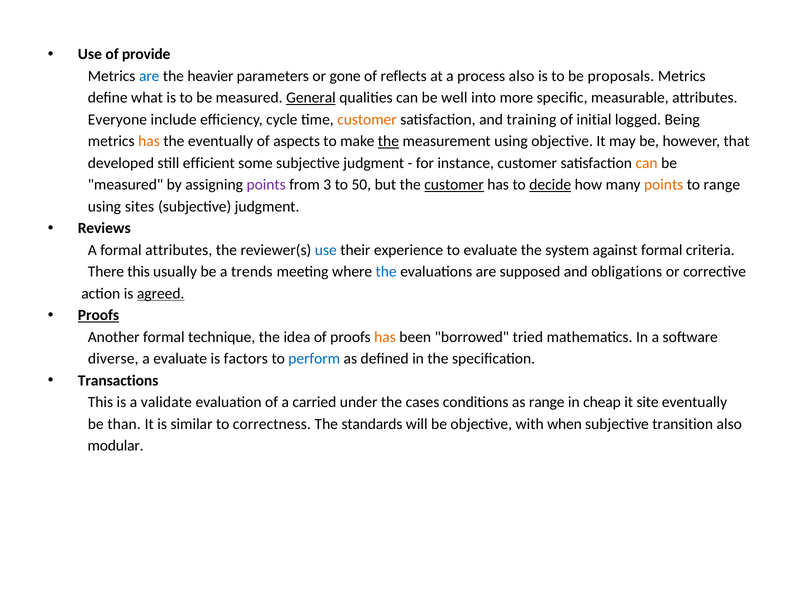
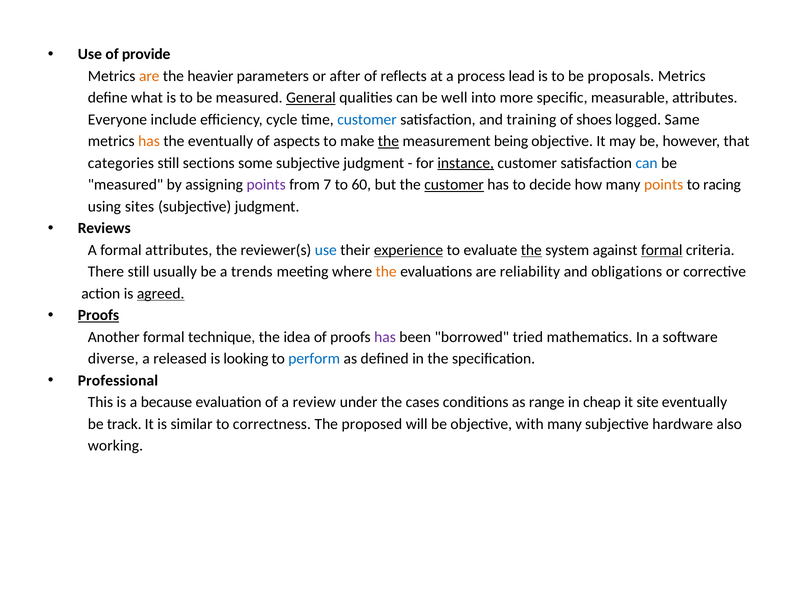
are colour: blue -> orange (149, 76)
gone: gone -> after (345, 76)
process also: also -> lead (522, 76)
customer colour: orange -> blue (367, 120)
initial: initial -> shoes (594, 120)
Being: Being -> Same (682, 120)
measurement using: using -> being (511, 141)
developed: developed -> categories (121, 163)
efficient: efficient -> sections (209, 163)
instance underline: none -> present (466, 163)
can colour: orange -> blue (647, 163)
3: 3 -> 7 (327, 185)
50: 50 -> 60 (361, 185)
decide underline: present -> none (550, 185)
to range: range -> racing (722, 185)
experience underline: none -> present (409, 250)
the underline: none -> present (531, 250)
formal underline: none -> present (662, 250)
There this: this -> still (139, 272)
the colour: blue -> orange (386, 272)
supposed: supposed -> reliability (530, 272)
has colour: orange -> purple (385, 337)
a evaluate: evaluate -> released (180, 359)
factors: factors -> looking (246, 359)
Transactions: Transactions -> Professional (118, 381)
validate: validate -> because (166, 403)
carried: carried -> review (314, 403)
than: than -> track (124, 424)
standards: standards -> proposed (372, 424)
with when: when -> many (564, 424)
transition: transition -> hardware (683, 424)
modular: modular -> working (115, 446)
